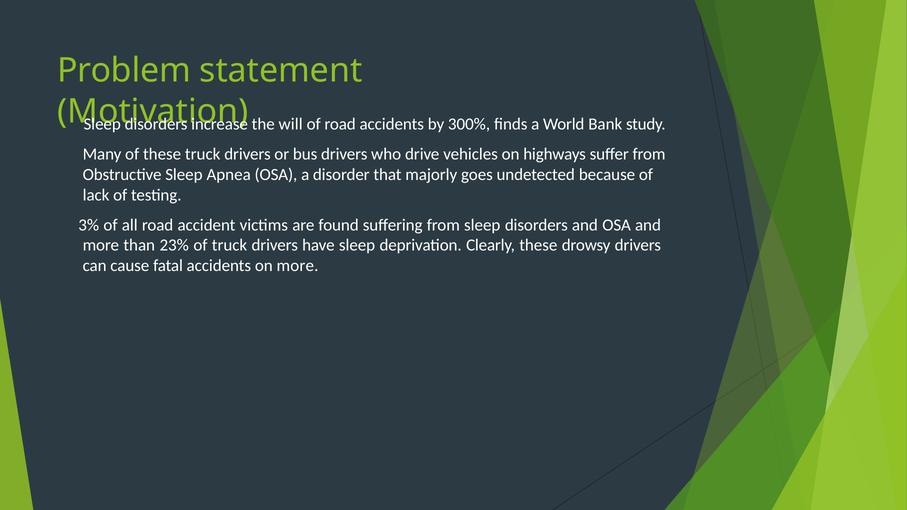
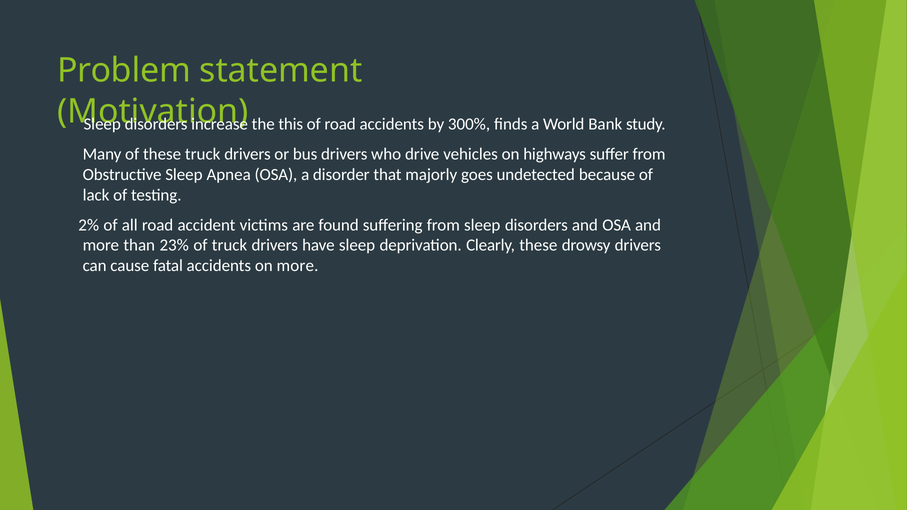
will: will -> this (291, 124)
3%: 3% -> 2% (89, 225)
